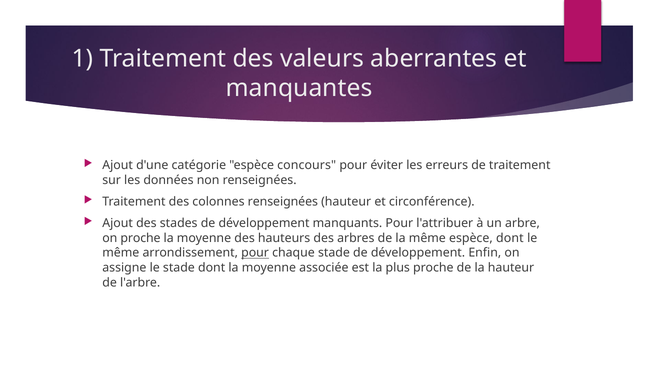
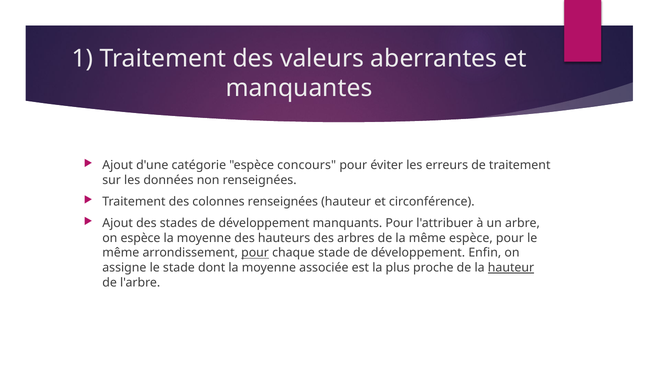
on proche: proche -> espèce (141, 238)
espèce dont: dont -> pour (510, 238)
hauteur underline: none -> present (511, 268)
